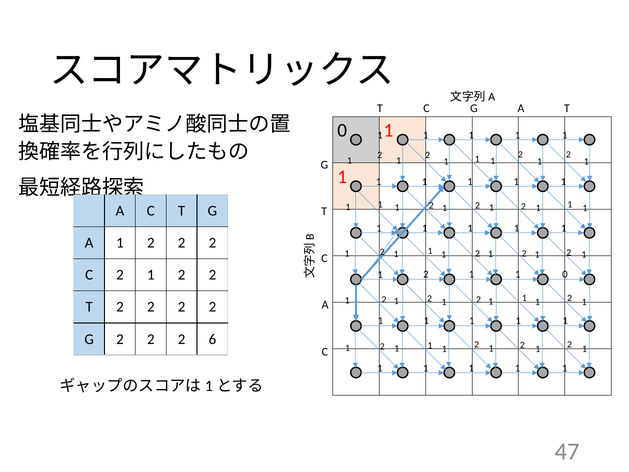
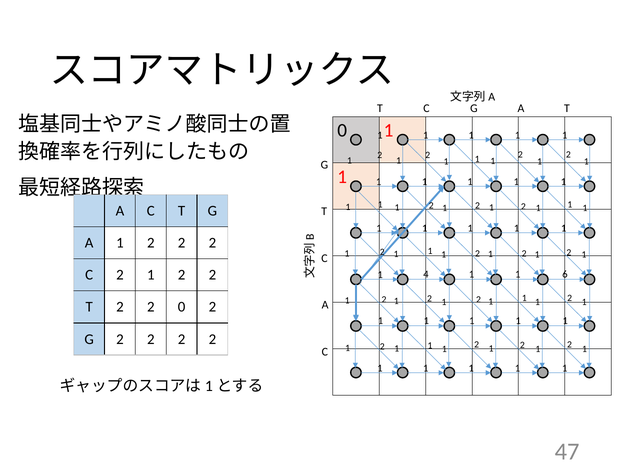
2: 2 -> 4 (426, 274)
1 0: 0 -> 6 (565, 274)
T 2 2 2: 2 -> 0 (182, 307)
6: 6 -> 2 (212, 339)
